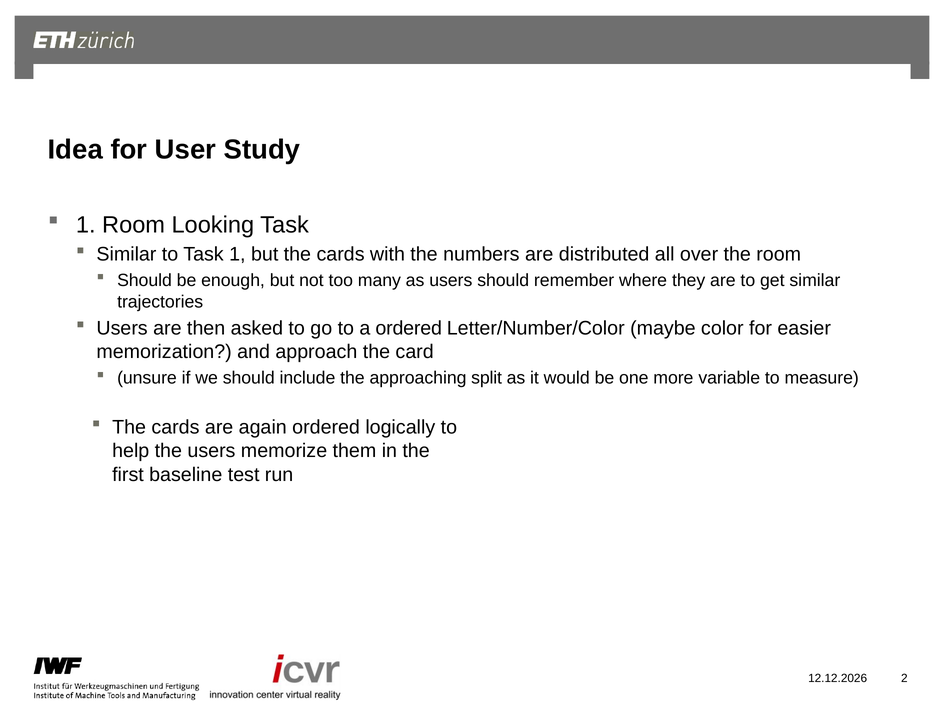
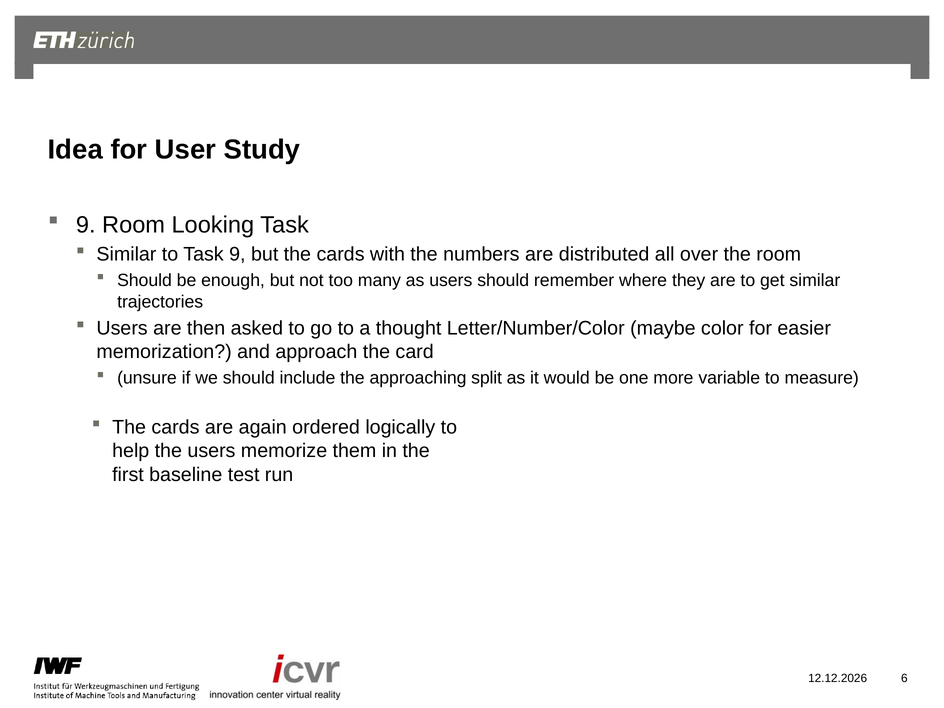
1: 1 -> 9 (86, 225)
Task 1: 1 -> 9 (237, 254)
a ordered: ordered -> thought (409, 328)
2: 2 -> 6 (904, 679)
